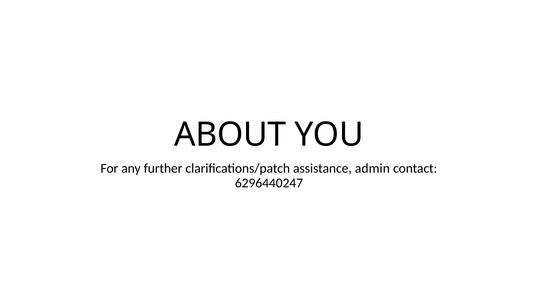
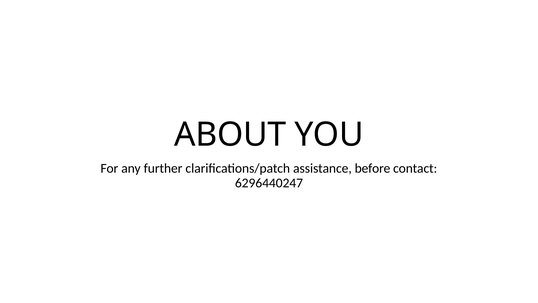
admin: admin -> before (373, 168)
